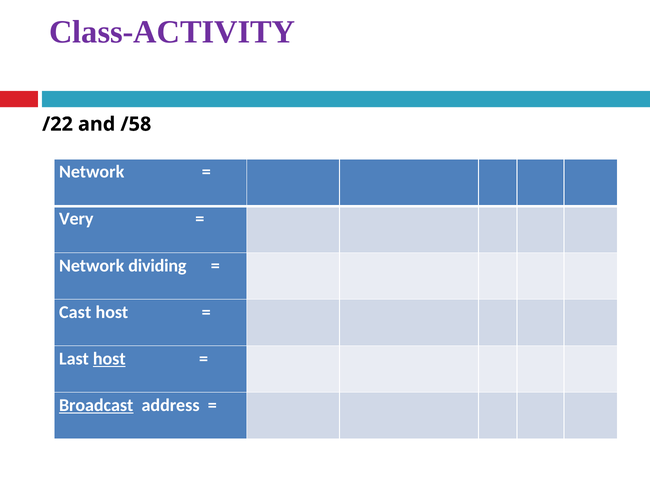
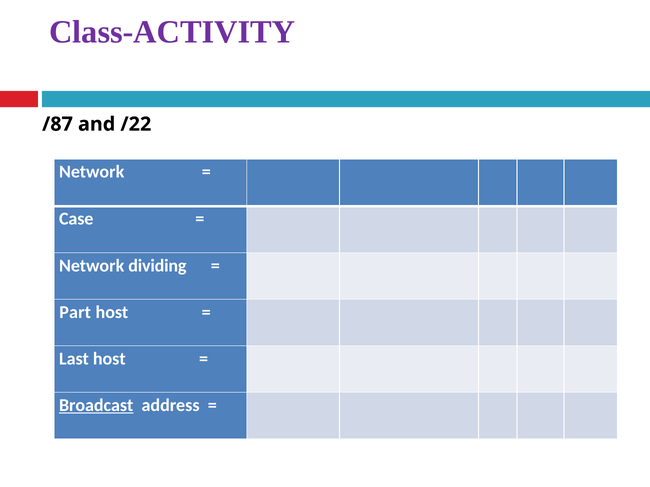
/22: /22 -> /87 (57, 124)
/58: /58 -> /22 (136, 124)
Very: Very -> Case (76, 219)
Cast: Cast -> Part (75, 312)
host underline: present -> none (109, 359)
